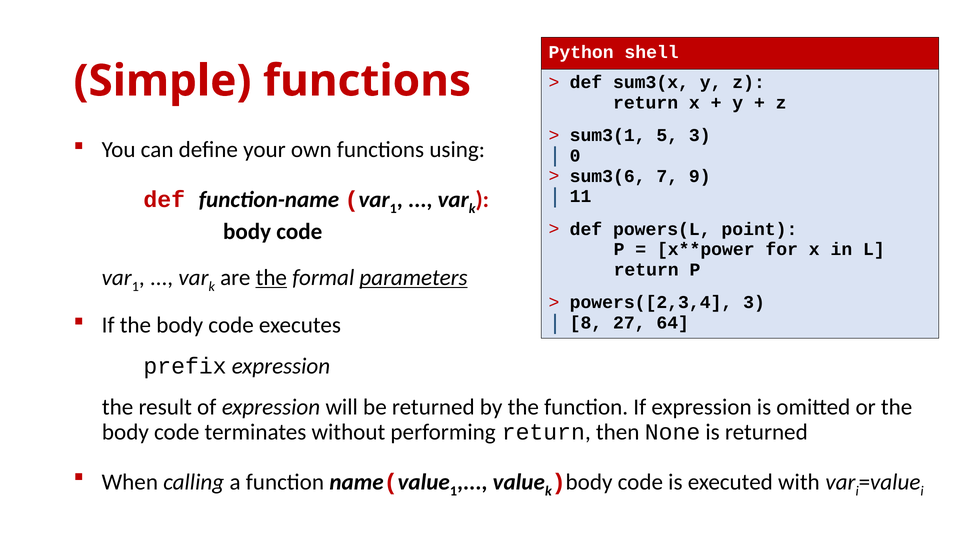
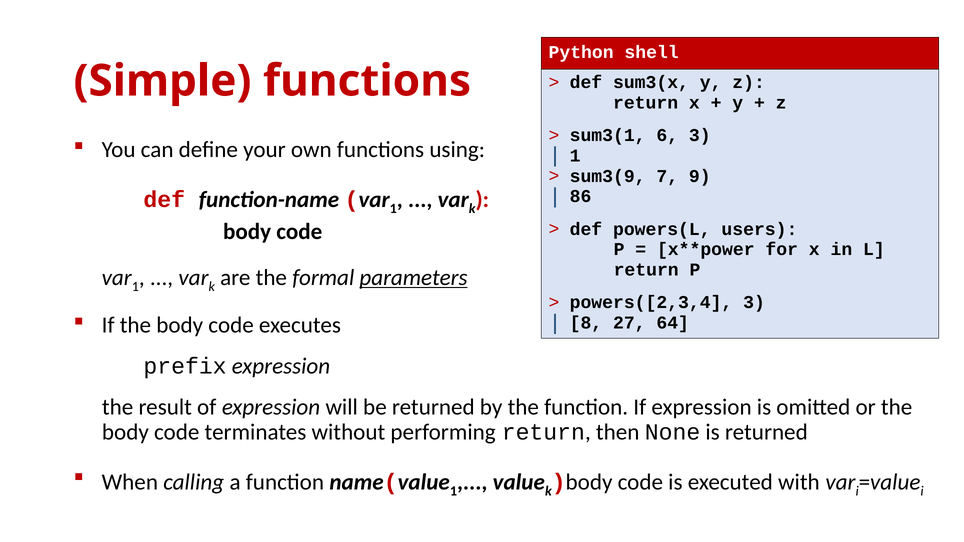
5: 5 -> 6 (667, 135)
0: 0 -> 1 (575, 156)
sum3(6: sum3(6 -> sum3(9 (608, 176)
11: 11 -> 86 (581, 197)
point: point -> users (759, 229)
the underline: present -> none (271, 278)
